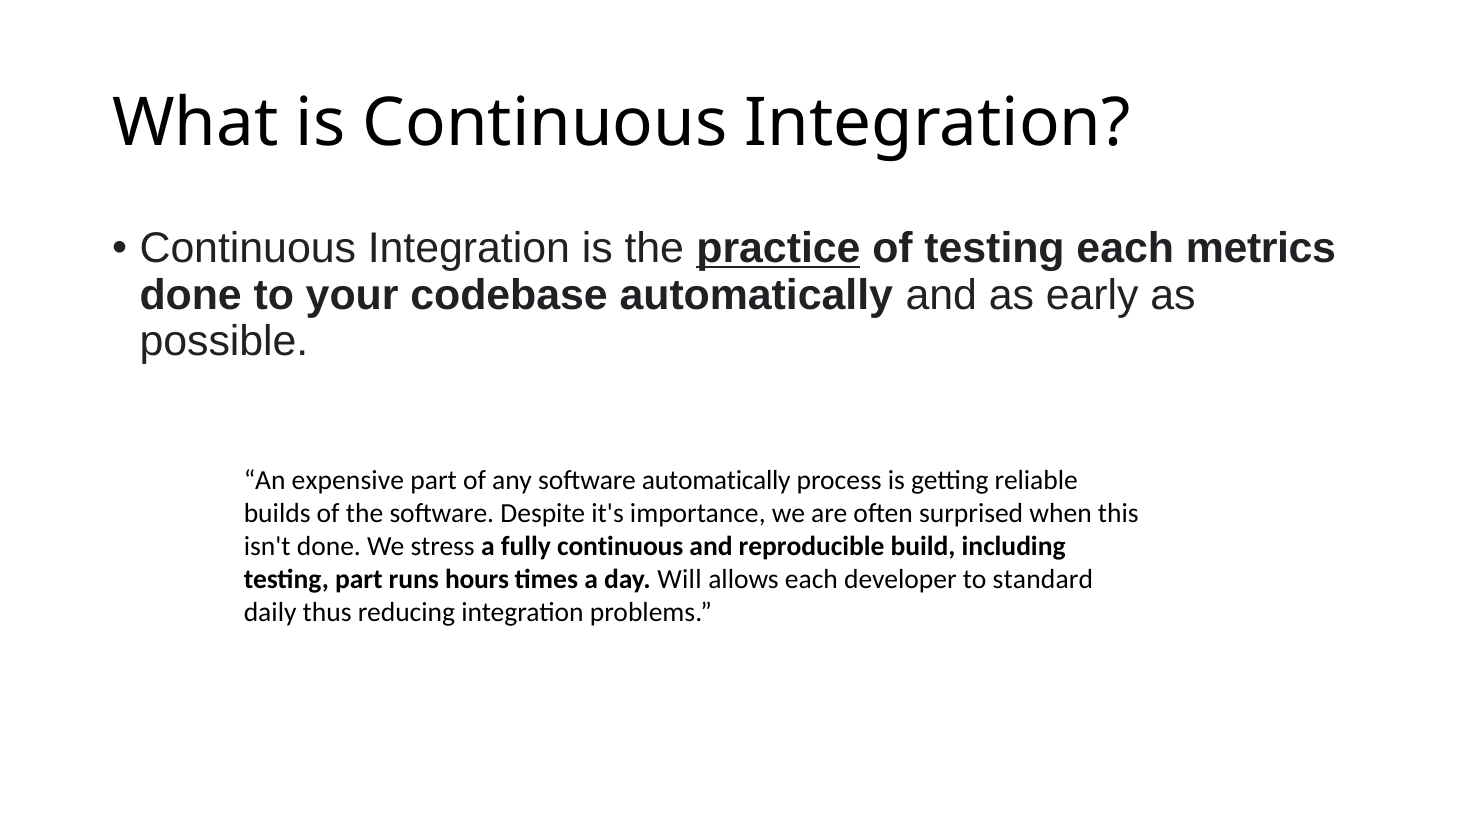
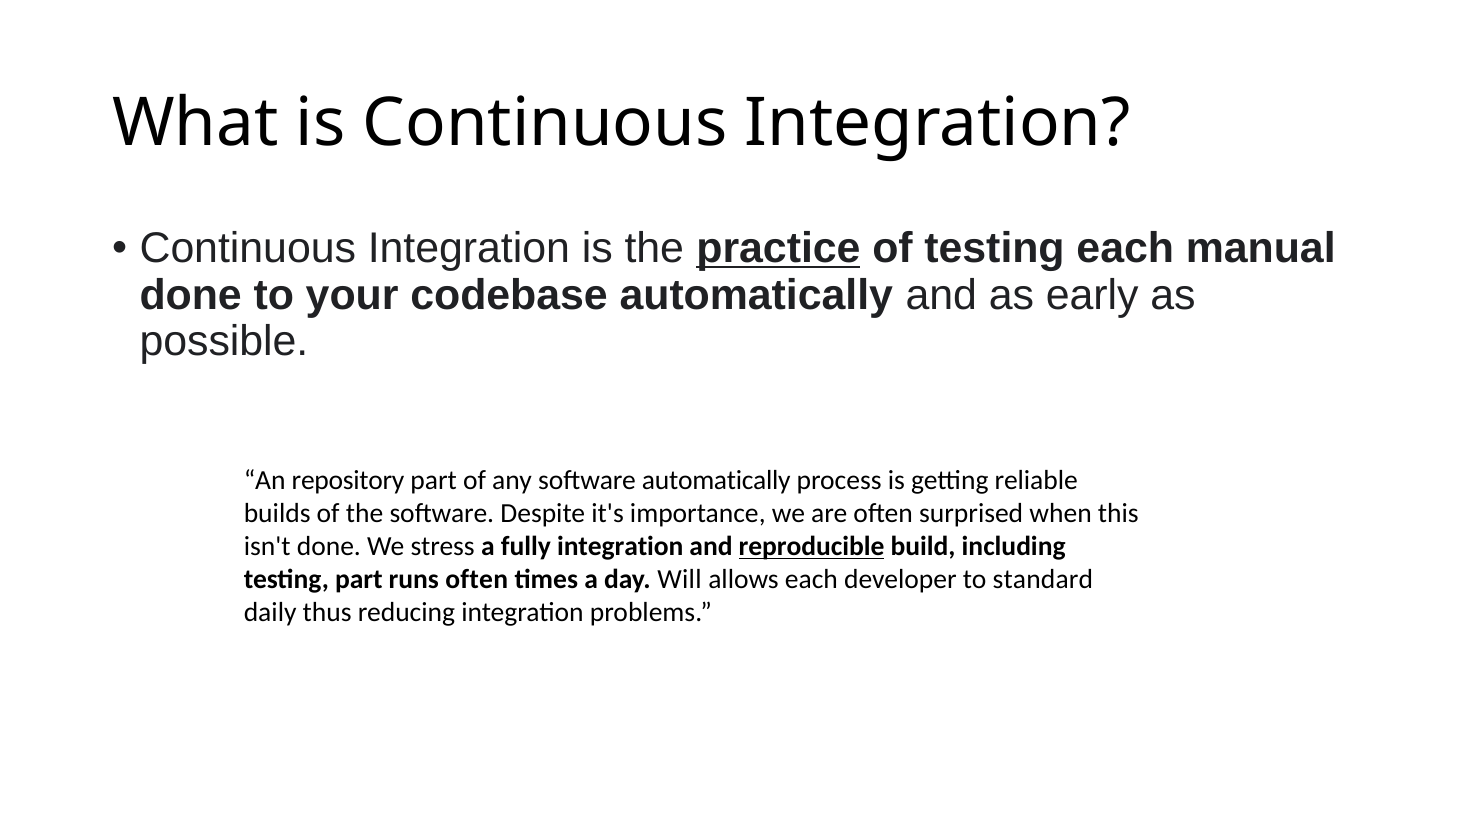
metrics: metrics -> manual (1261, 249)
expensive: expensive -> repository (348, 480)
fully continuous: continuous -> integration (620, 546)
reproducible underline: none -> present (812, 546)
runs hours: hours -> often (477, 579)
